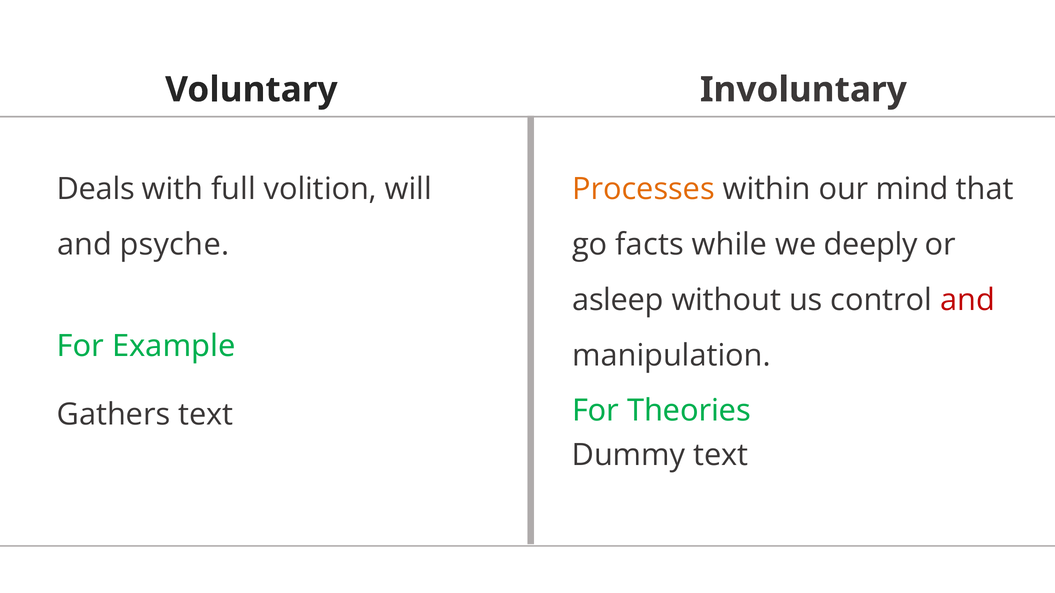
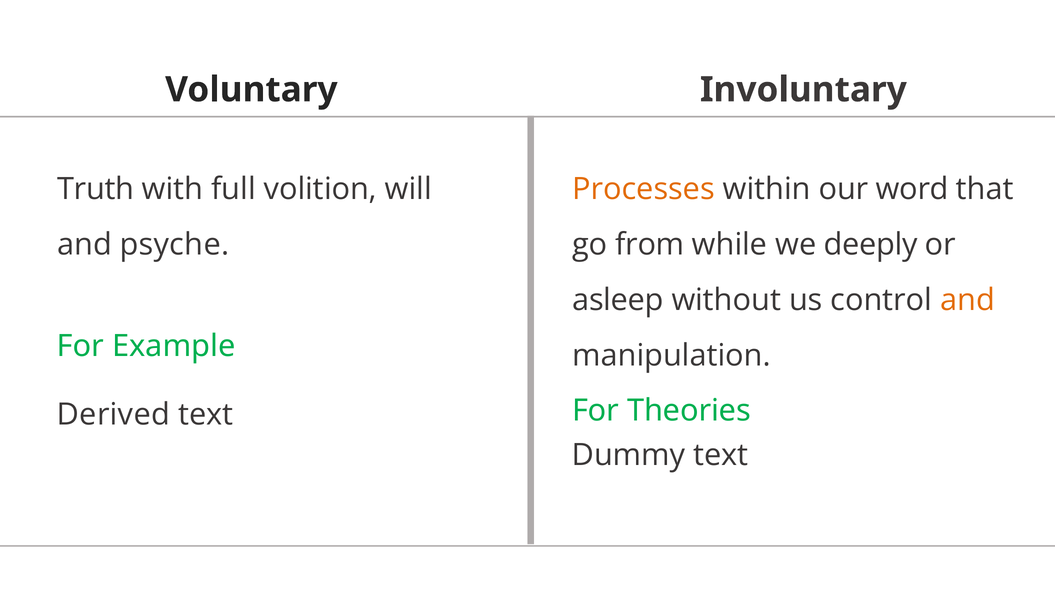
Deals: Deals -> Truth (96, 189)
mind: mind -> word (912, 189)
facts: facts -> from (650, 245)
and colour: red -> orange (968, 300)
Gathers: Gathers -> Derived (113, 415)
